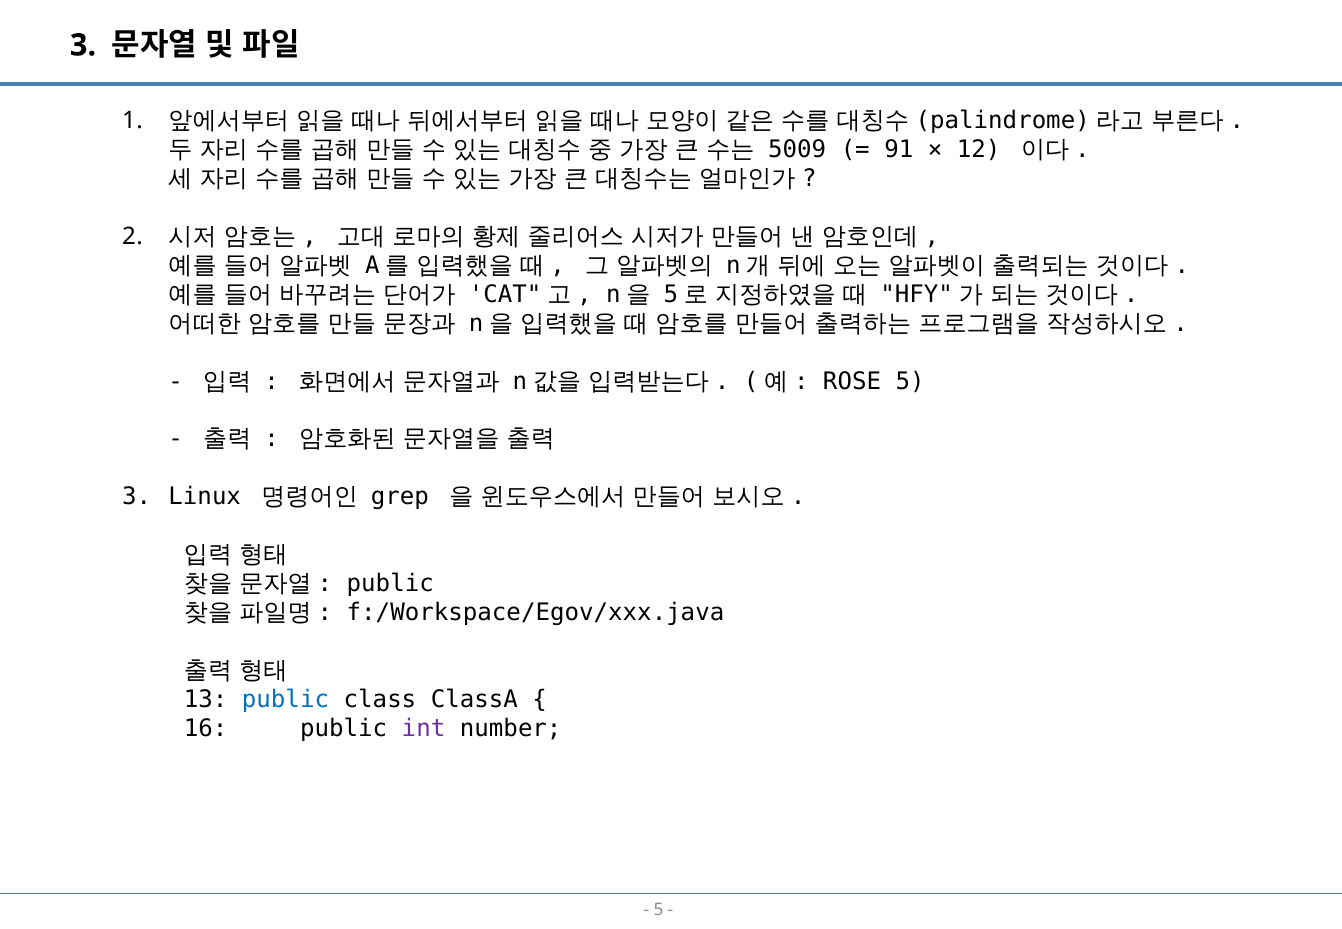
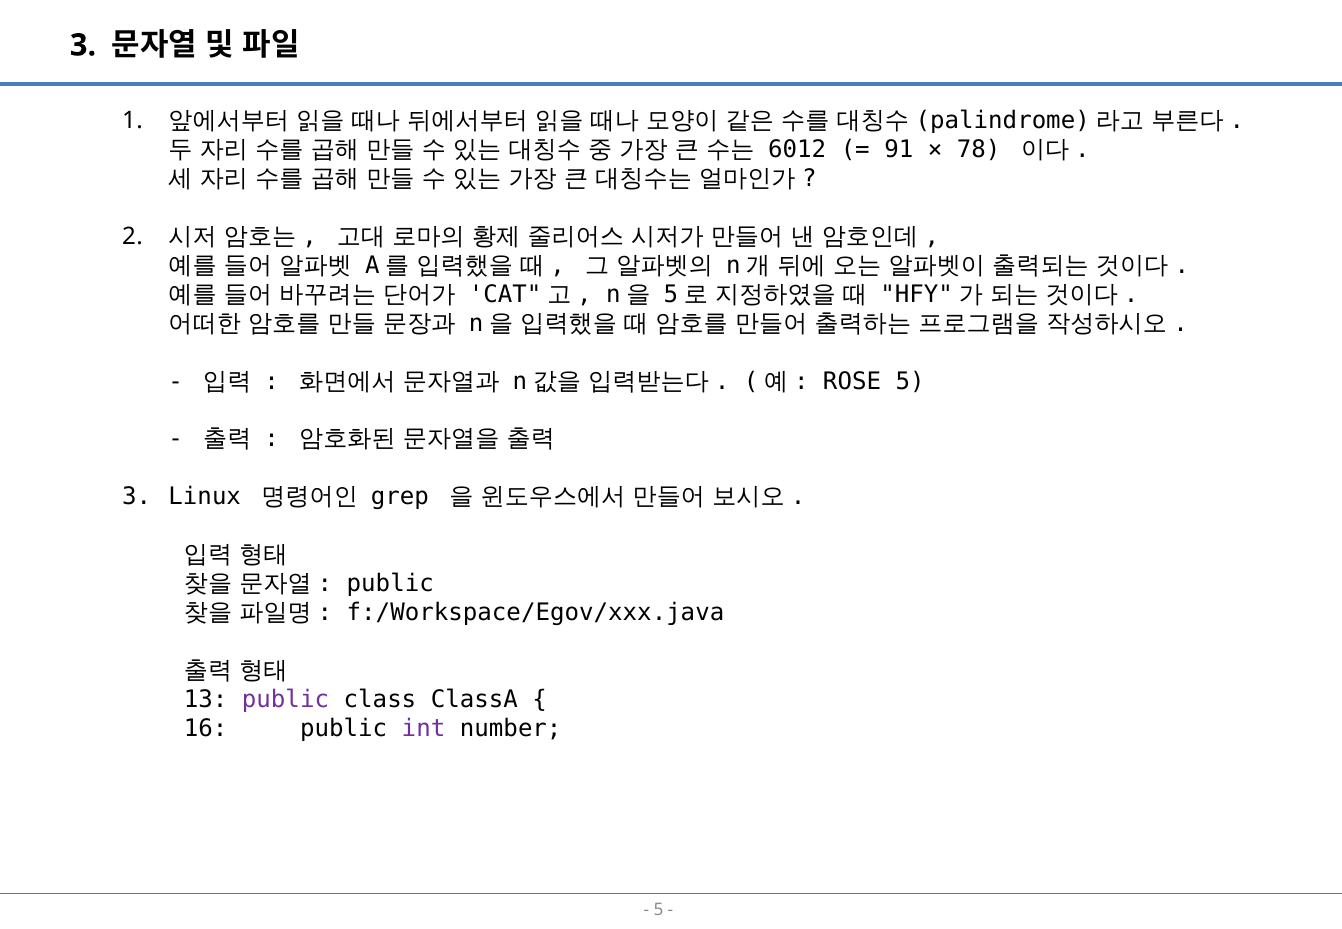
5009: 5009 -> 6012 (797, 150)
12: 12 -> 78 (979, 150)
public colour: blue -> purple (285, 699)
